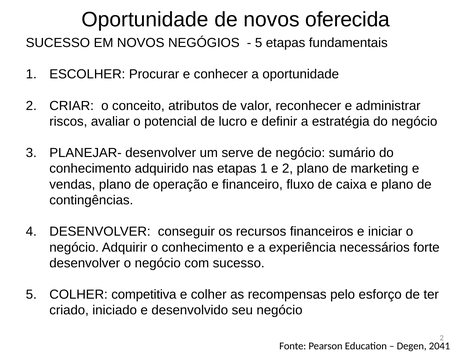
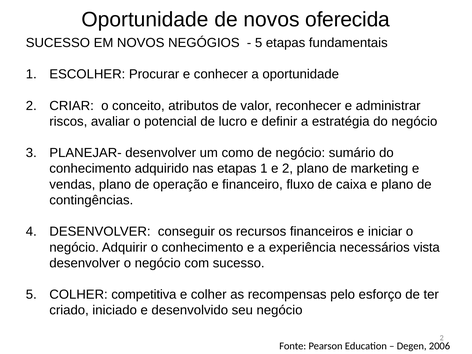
serve: serve -> como (238, 153)
forte: forte -> vista (427, 247)
2041: 2041 -> 2006 (439, 346)
